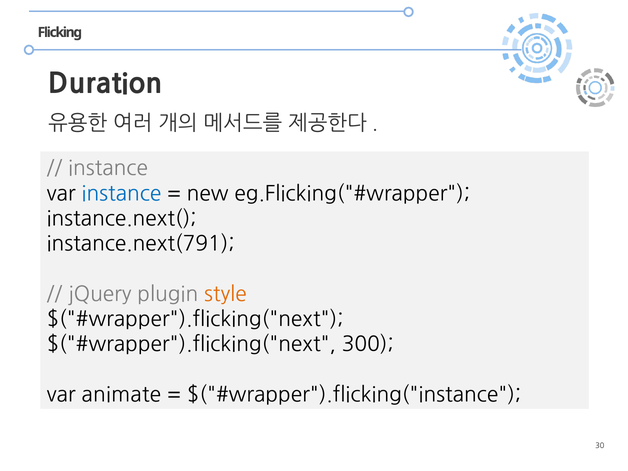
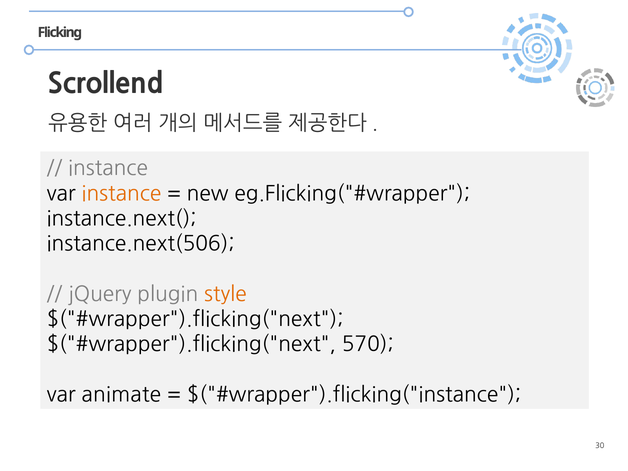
Duration: Duration -> Scrollend (106, 84)
instance colour: blue -> orange (121, 194)
instance.next(791: instance.next(791 -> instance.next(506 (141, 244)
300: 300 -> 570 (368, 344)
